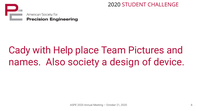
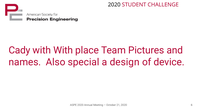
with Help: Help -> With (63, 50)
society: society -> special (84, 62)
